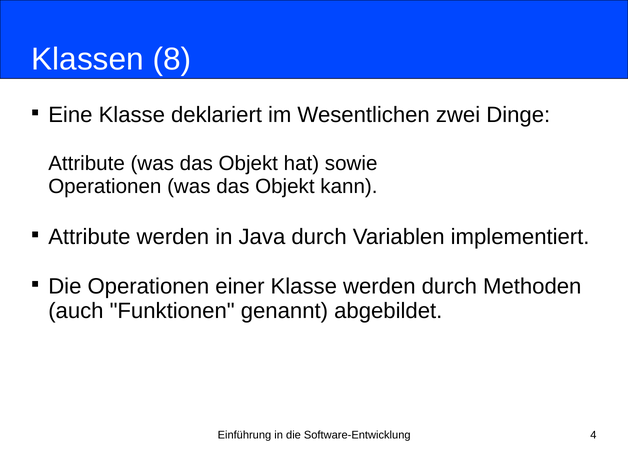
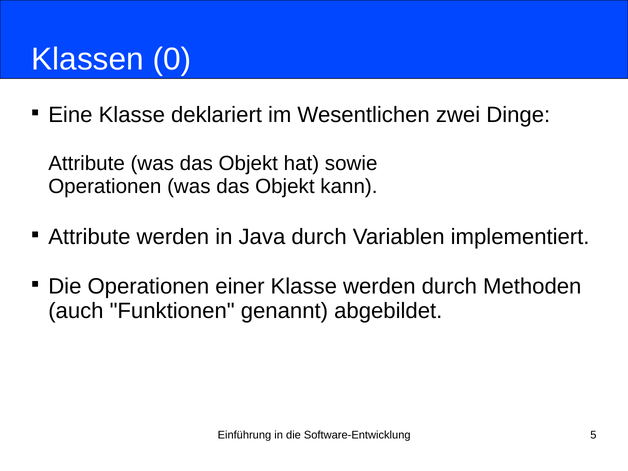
8: 8 -> 0 (172, 59)
4: 4 -> 5 (593, 435)
